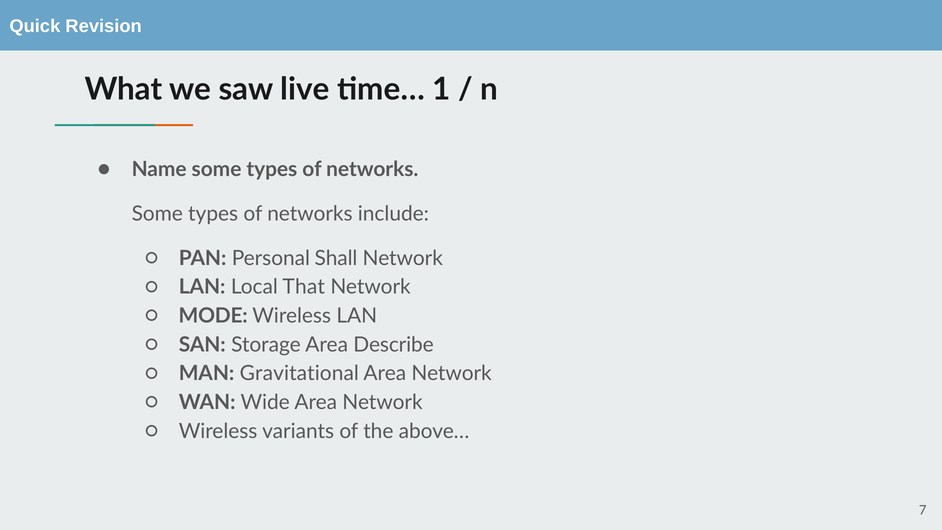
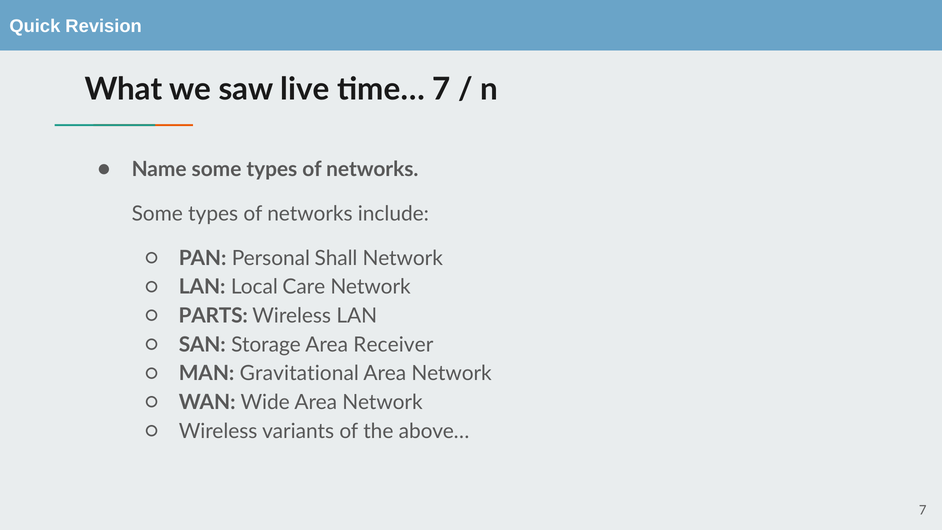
time… 1: 1 -> 7 (441, 89)
That: That -> Care (304, 287)
MODE: MODE -> PARTS (213, 316)
Describe: Describe -> Receiver (393, 345)
